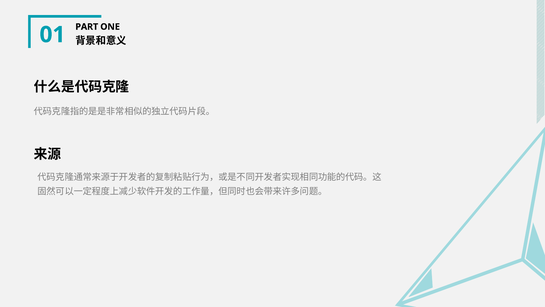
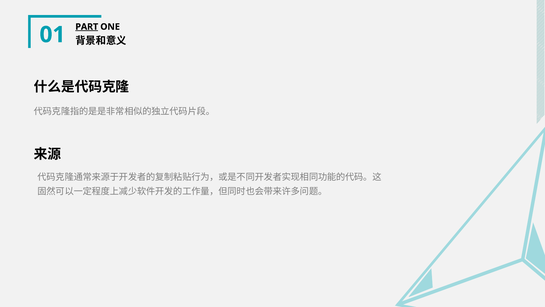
PART underline: none -> present (87, 27)
